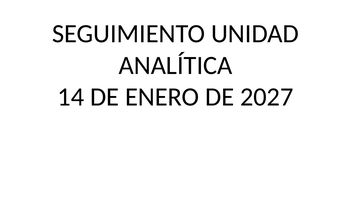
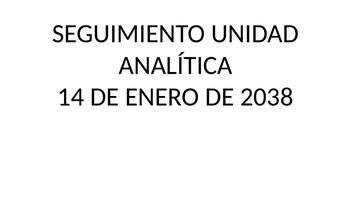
2027: 2027 -> 2038 (267, 97)
